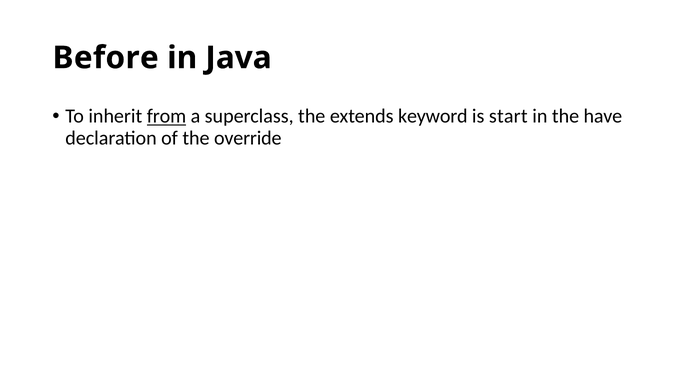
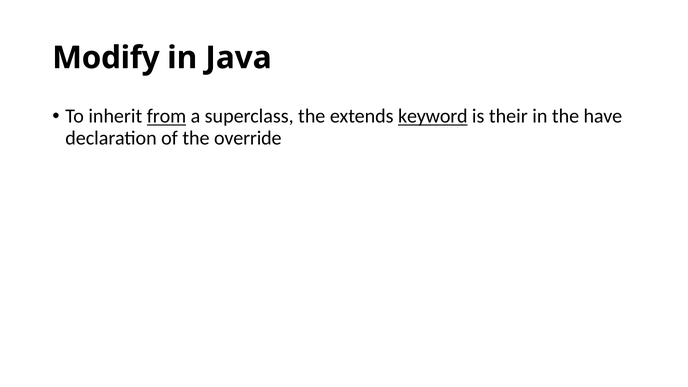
Before: Before -> Modify (106, 58)
keyword underline: none -> present (433, 116)
start: start -> their (508, 116)
